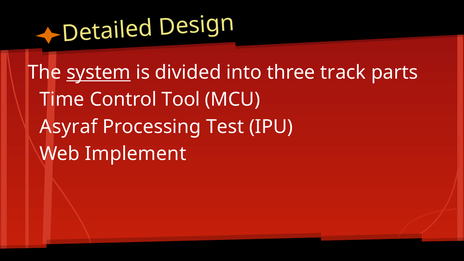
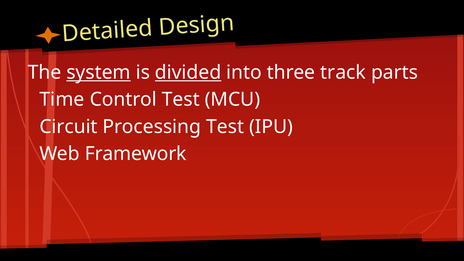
divided underline: none -> present (188, 73)
Control Tool: Tool -> Test (181, 100)
Asyraf: Asyraf -> Circuit (69, 127)
Implement: Implement -> Framework (136, 154)
